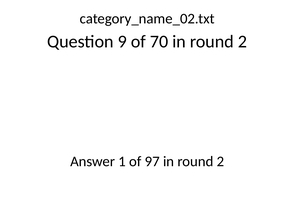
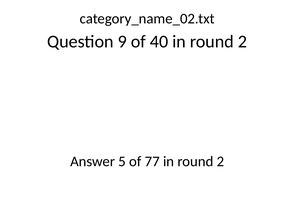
70: 70 -> 40 (159, 42)
1: 1 -> 5 (122, 162)
97: 97 -> 77 (152, 162)
